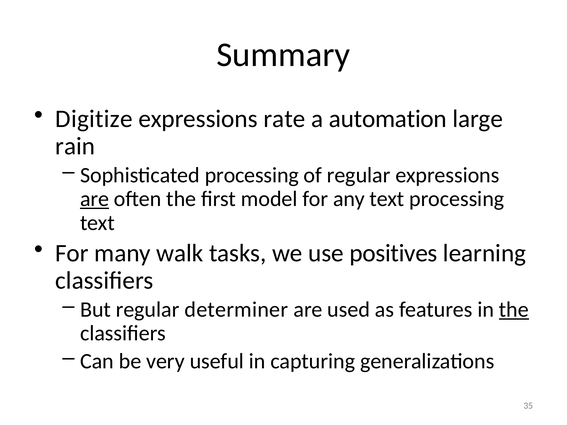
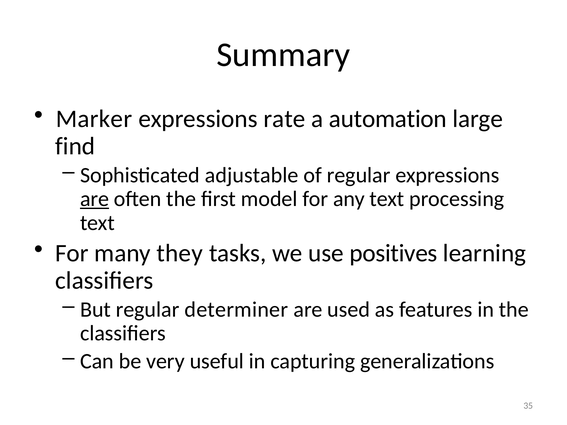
Digitize: Digitize -> Marker (94, 119)
rain: rain -> find (75, 146)
Sophisticated processing: processing -> adjustable (252, 175)
walk: walk -> they (180, 253)
the underline: present -> none (514, 310)
